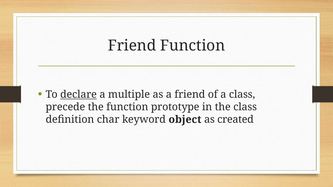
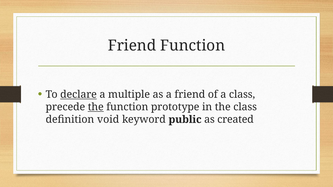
the underline: none -> present (96, 107)
char: char -> void (108, 120)
object: object -> public (185, 120)
